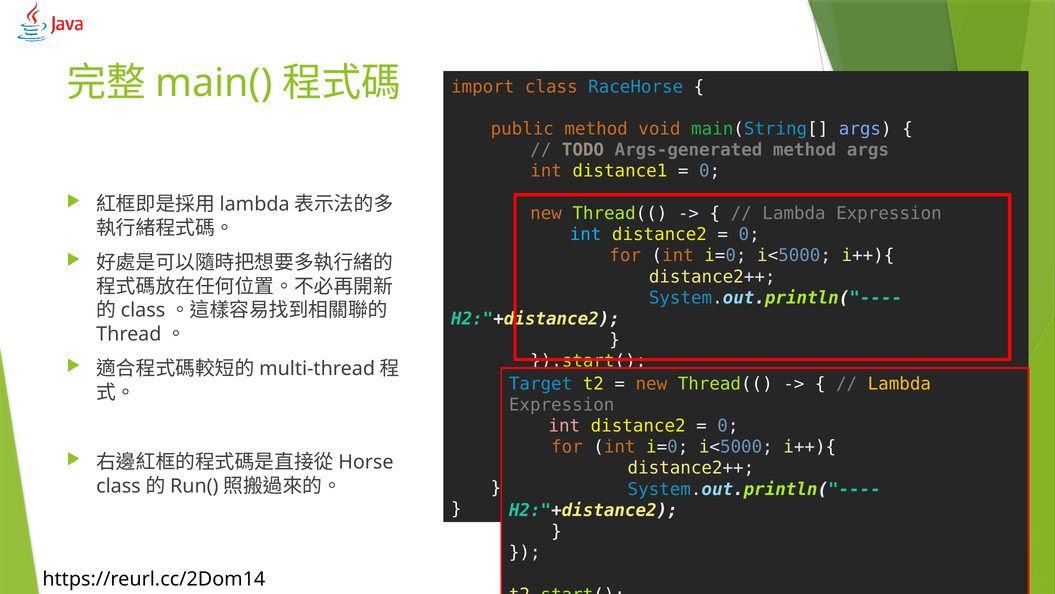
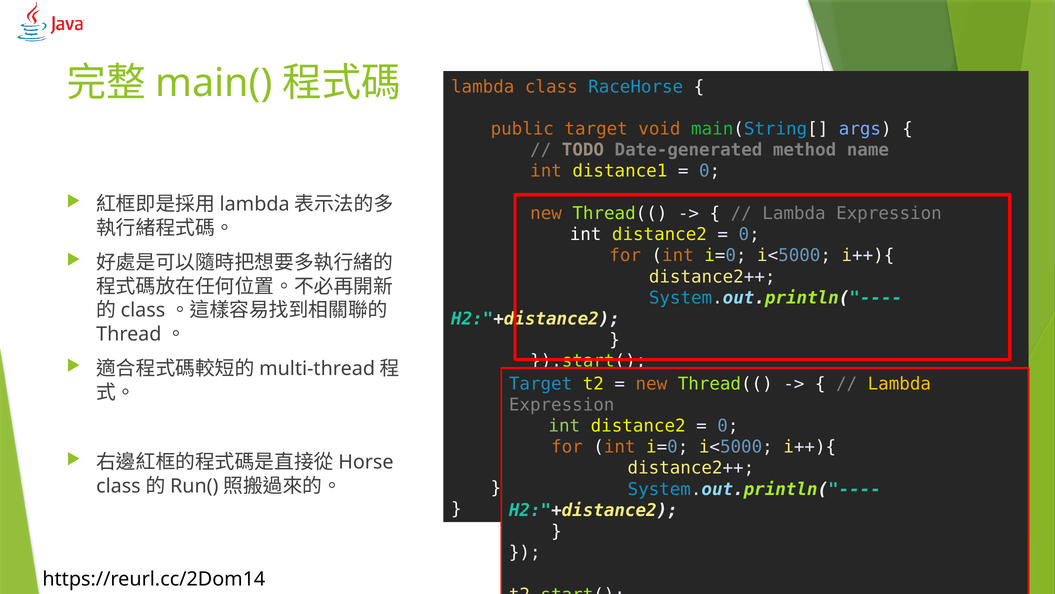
import: import -> lambda (483, 87)
public method: method -> target (596, 129)
Args-generated: Args-generated -> Date-generated (689, 150)
method args: args -> name (868, 150)
int colour: light blue -> white (586, 234)
int colour: pink -> light green (564, 426)
